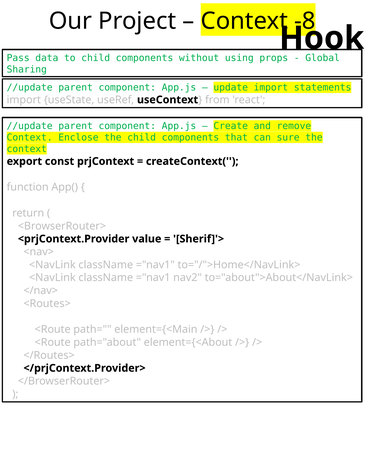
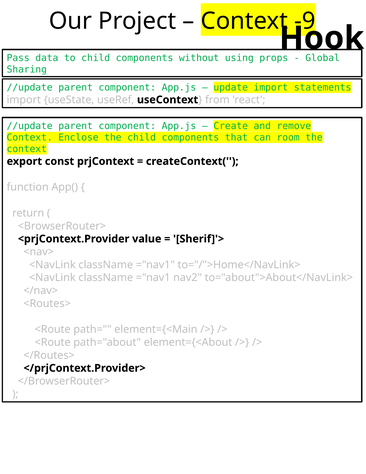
-8: -8 -> -9 (305, 21)
sure: sure -> room (288, 137)
